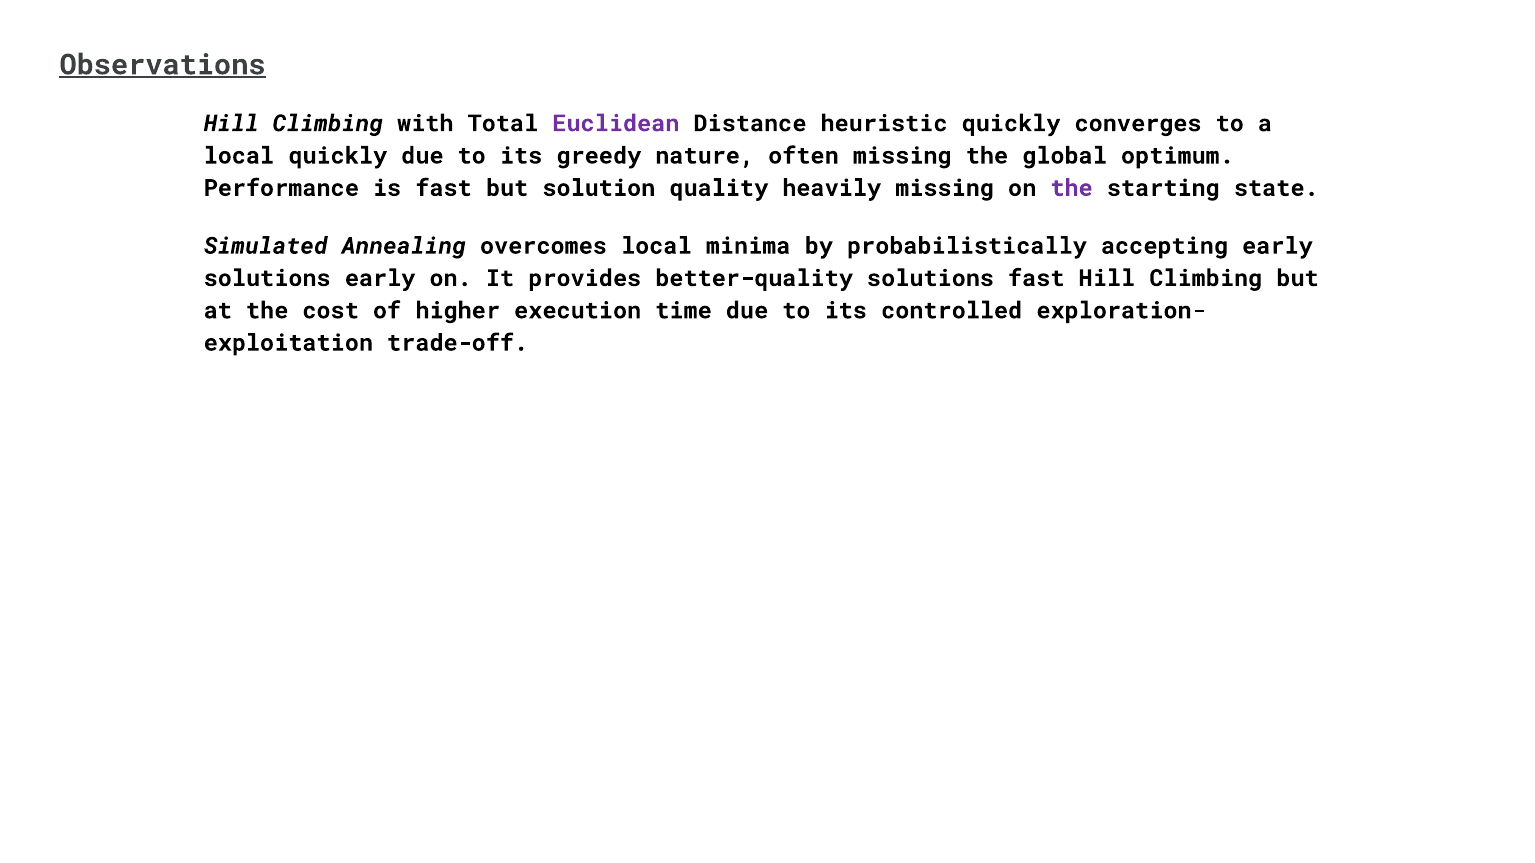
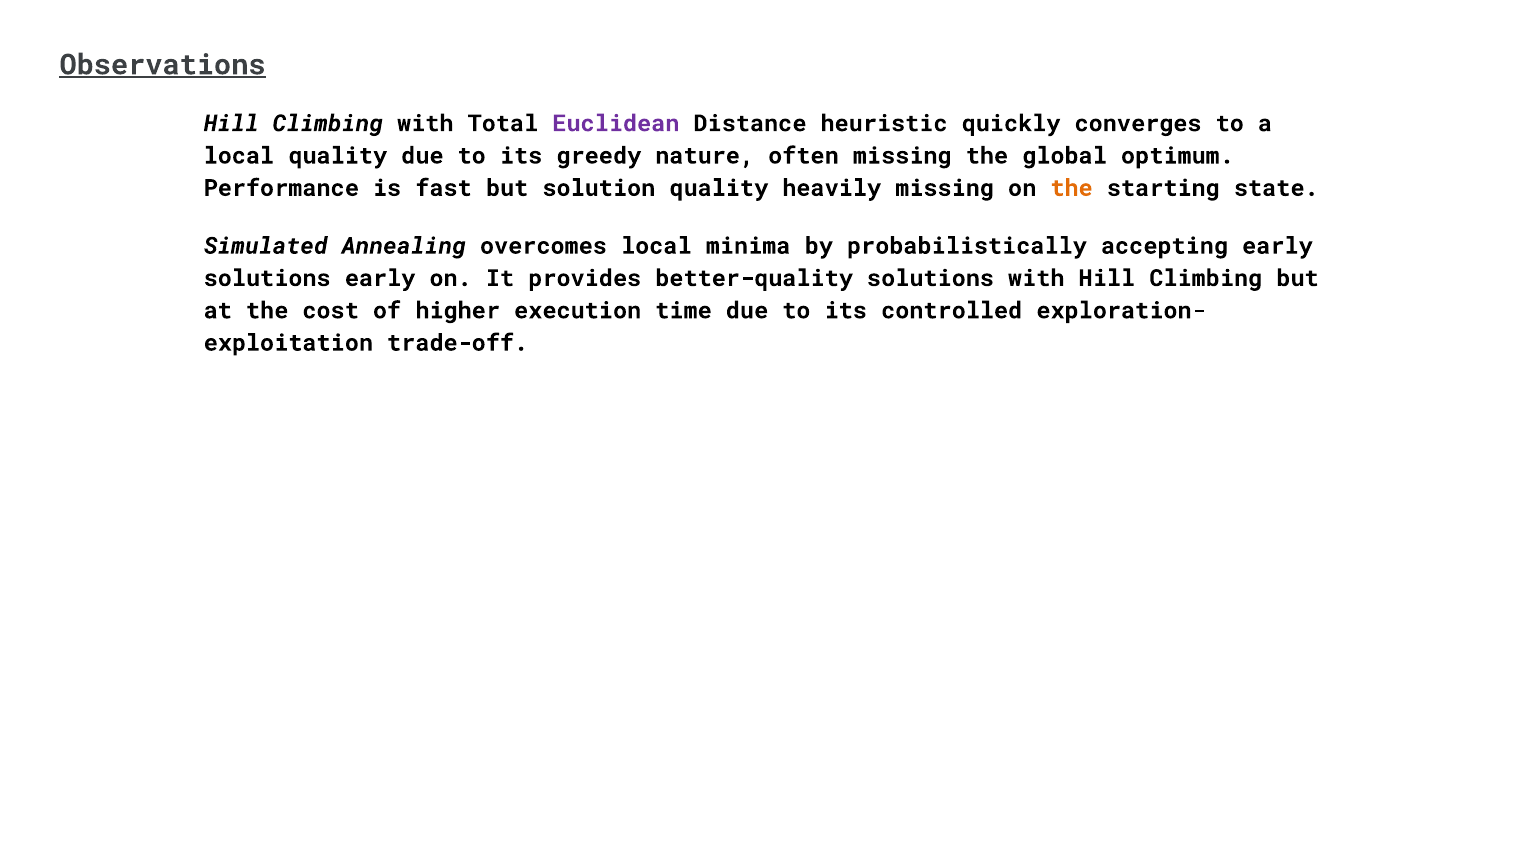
local quickly: quickly -> quality (338, 156)
the colour: purple -> orange (1072, 188)
solutions fast: fast -> with (1036, 278)
